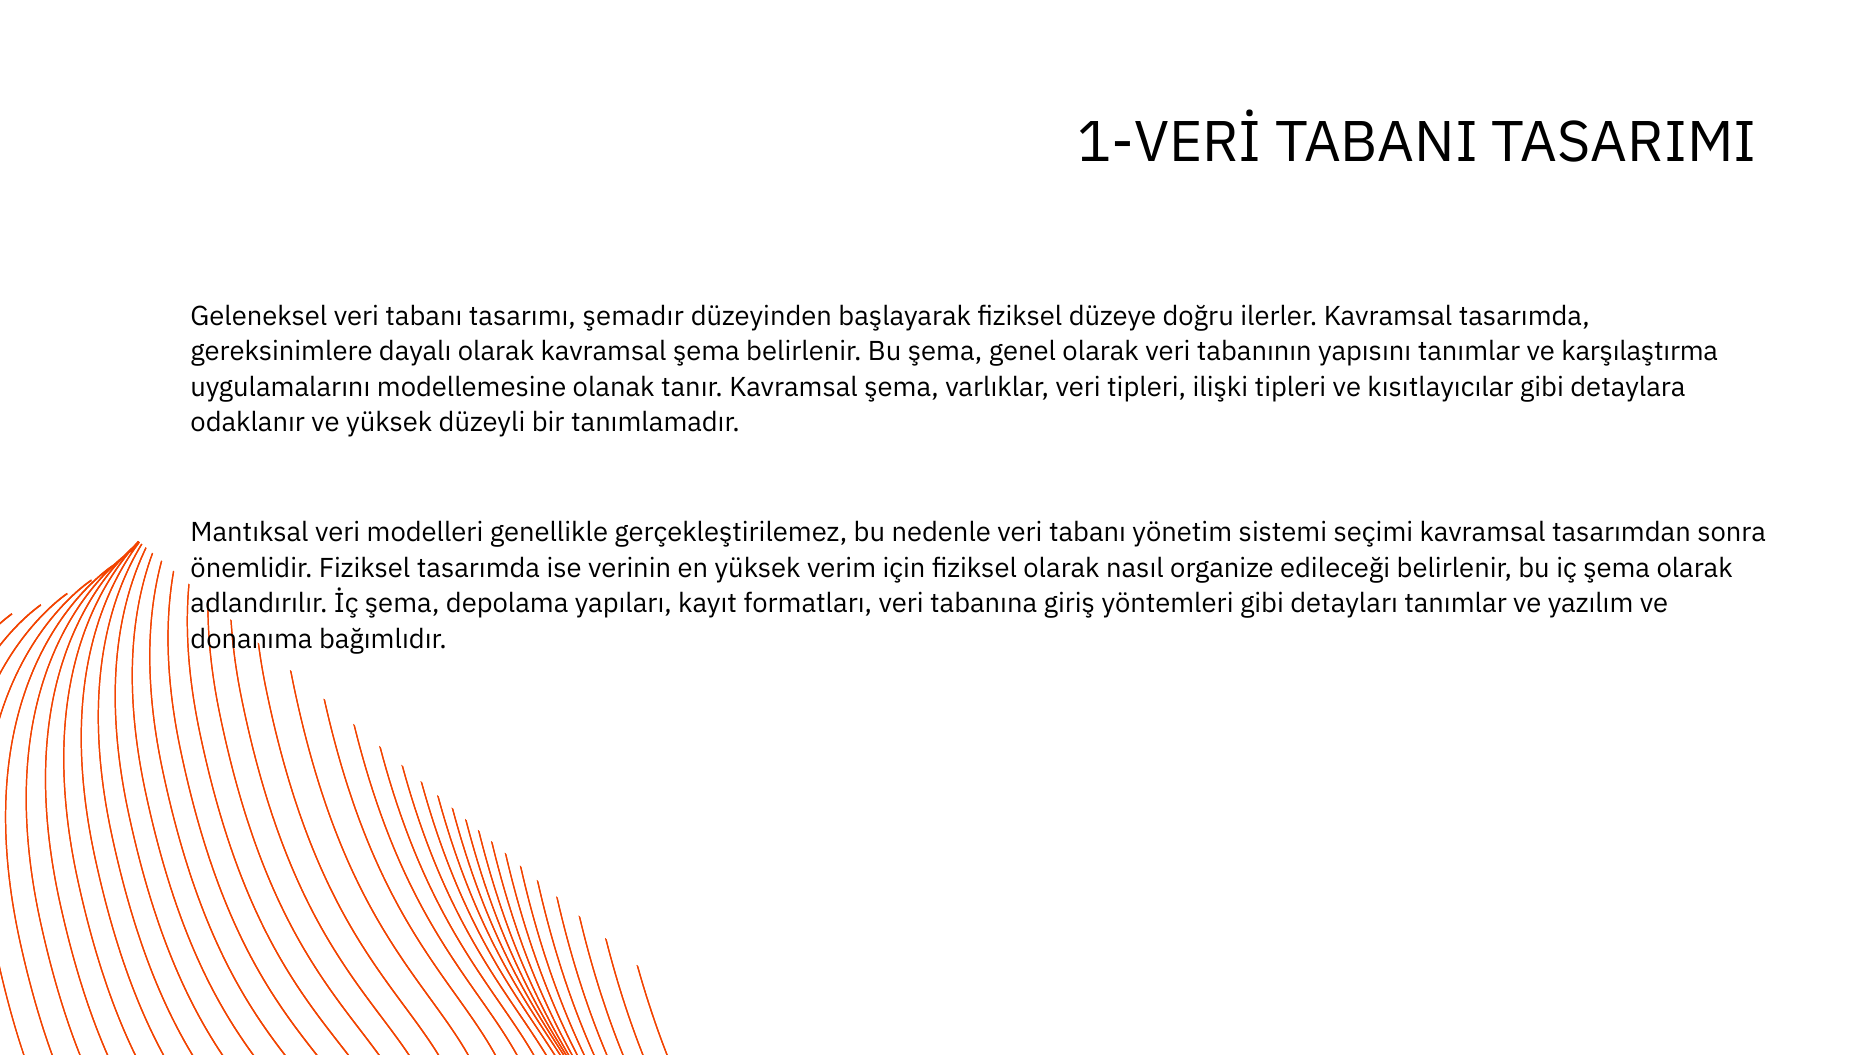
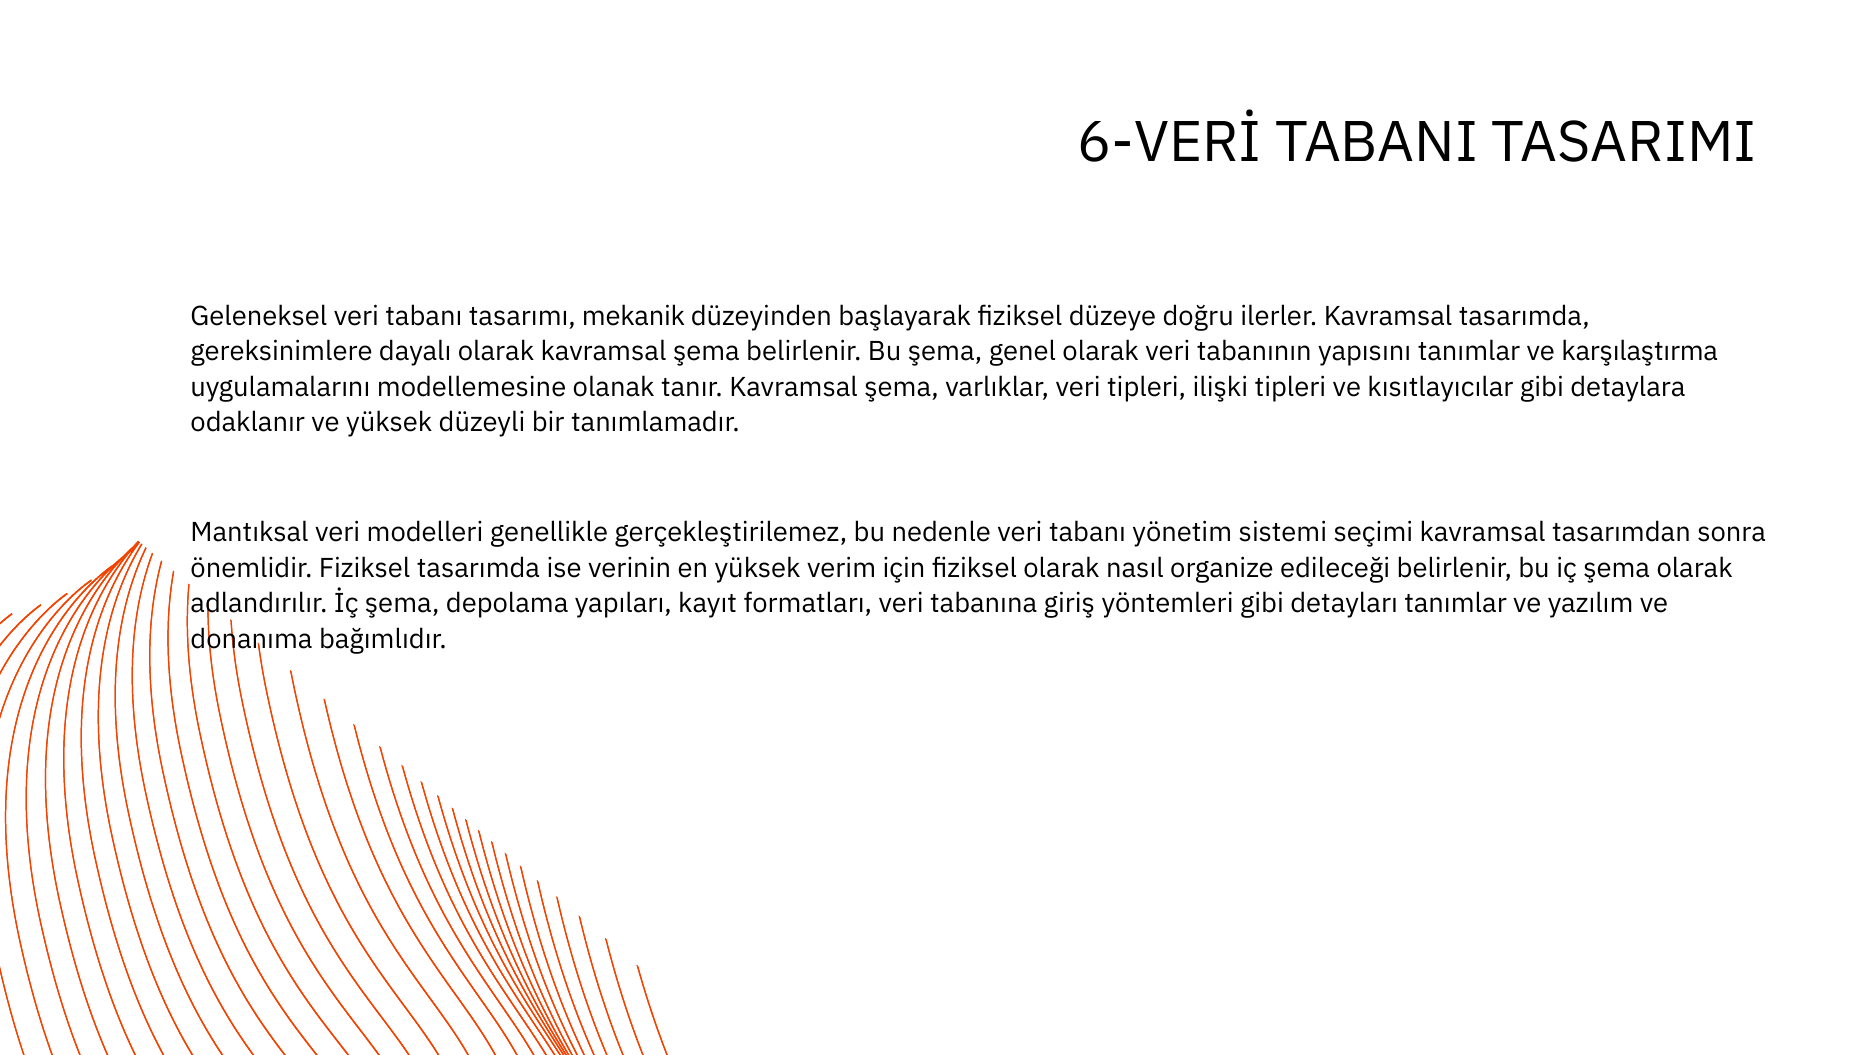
1-VERİ: 1-VERİ -> 6-VERİ (1170, 143)
şemadır: şemadır -> mekanik (633, 316)
